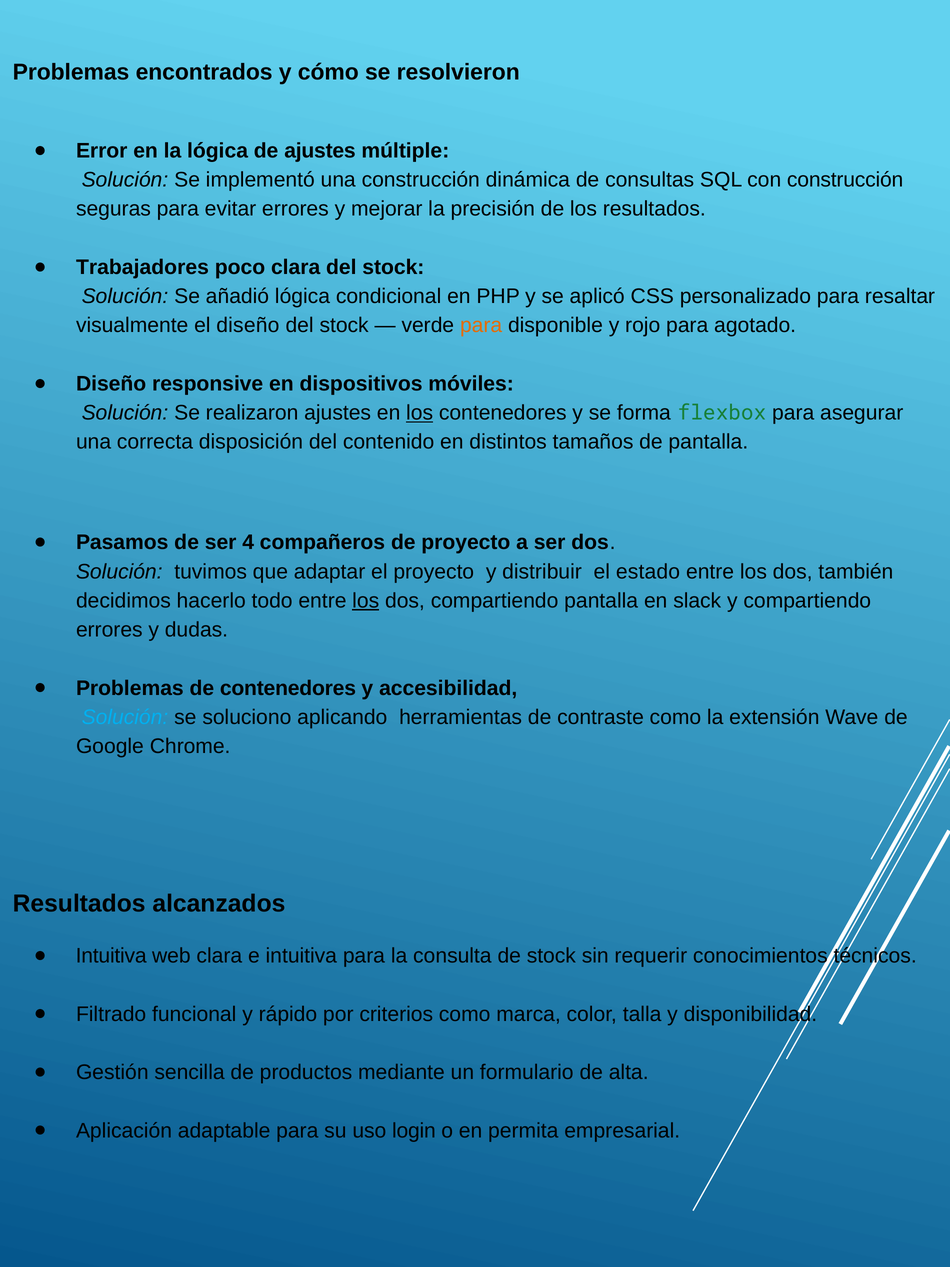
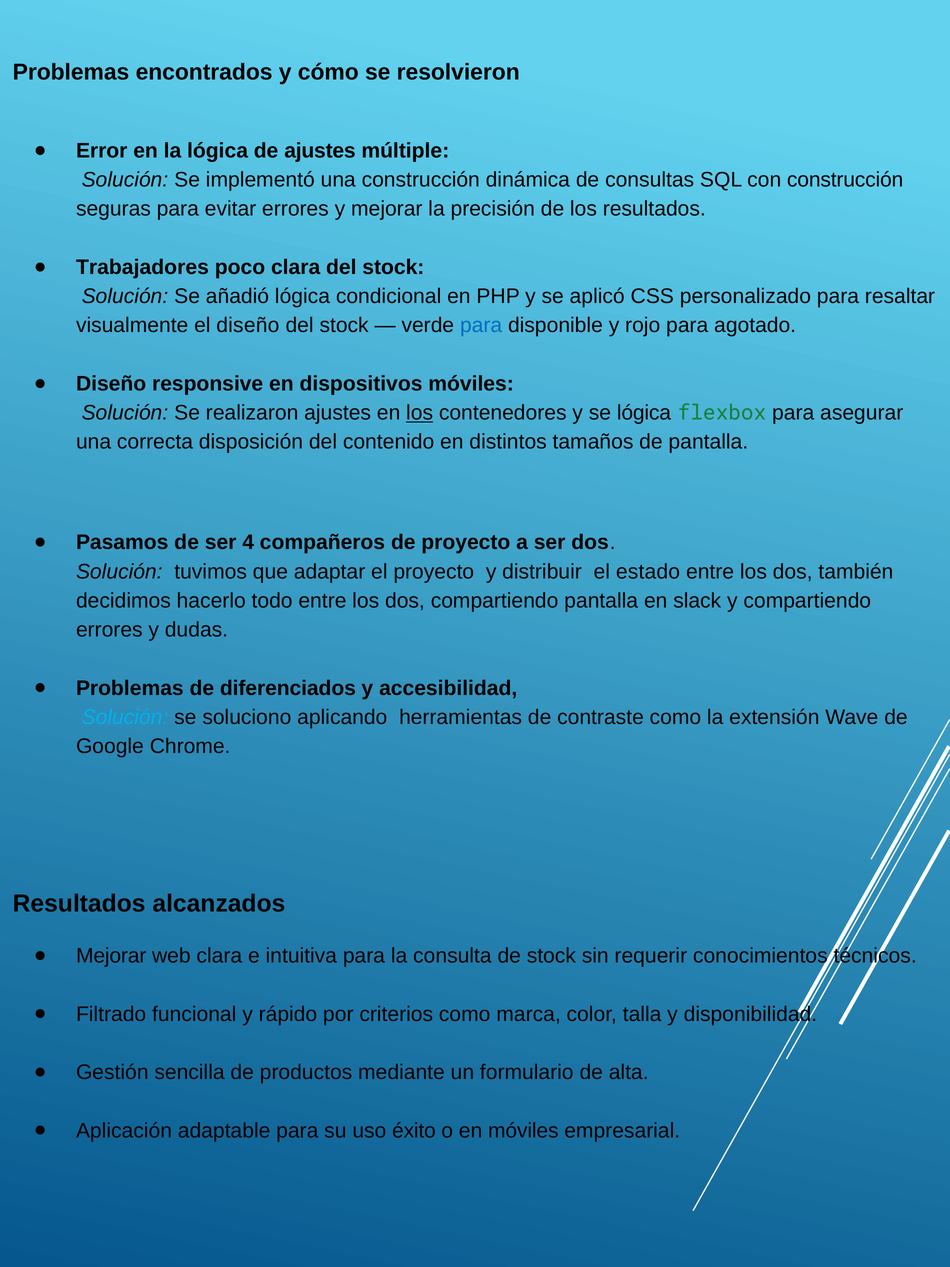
para colour: orange -> blue (481, 325)
se forma: forma -> lógica (644, 413)
los underline: present -> none (366, 601)
de contenedores: contenedores -> diferenciados (288, 688)
Intuitiva: Intuitiva -> Mejorar (111, 956)
login: login -> éxito (414, 1130)
en permita: permita -> móviles (523, 1130)
